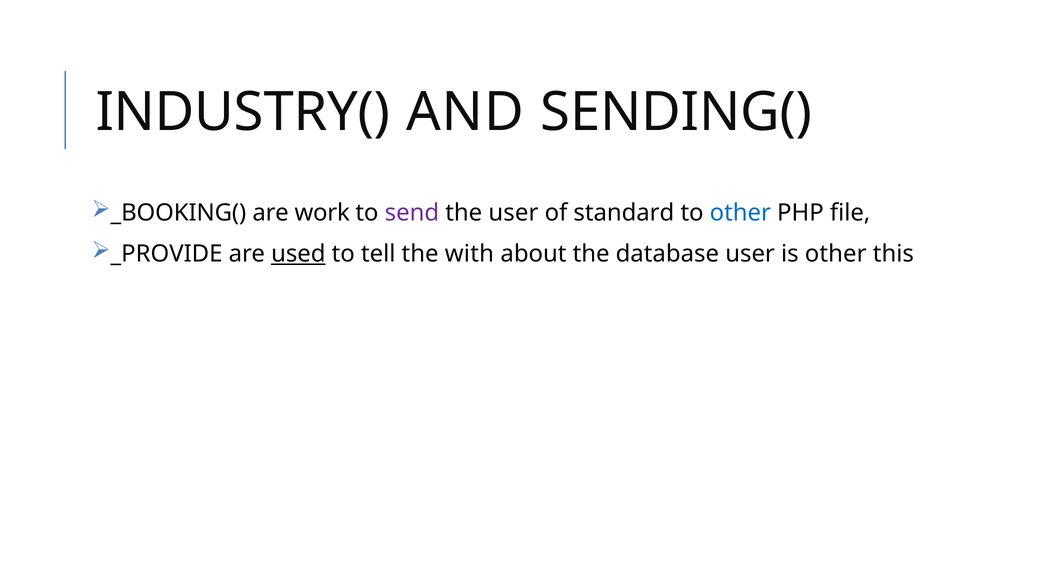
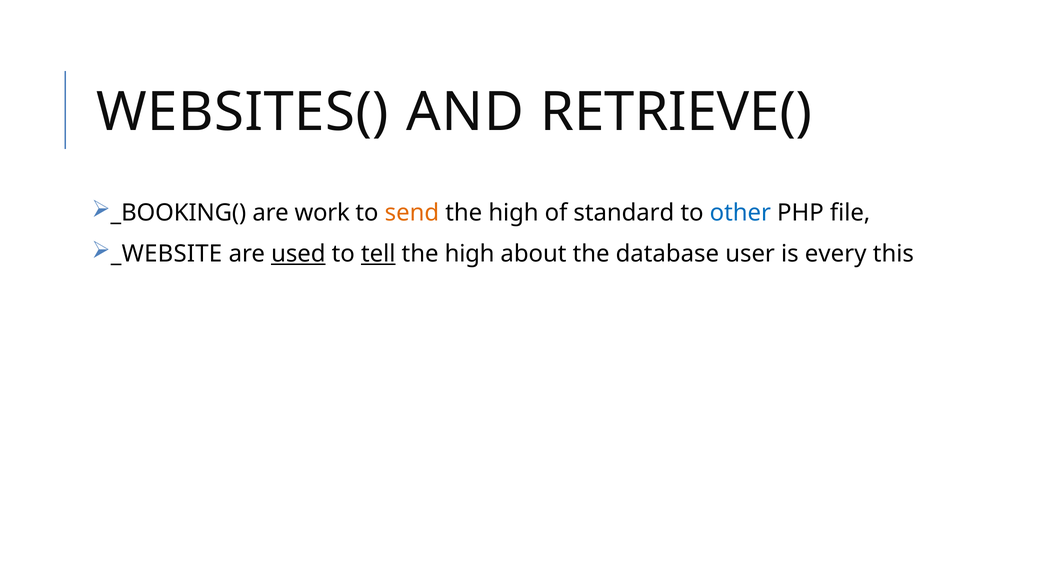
INDUSTRY(: INDUSTRY( -> WEBSITES( (242, 112)
SENDING(: SENDING( -> RETRIEVE( (676, 112)
send colour: purple -> orange (412, 213)
user: user -> high (514, 213)
_PROVIDE: _PROVIDE -> _WEBSITE (166, 254)
tell underline: none -> present (378, 254)
with: with -> high (470, 254)
is other: other -> every (836, 254)
